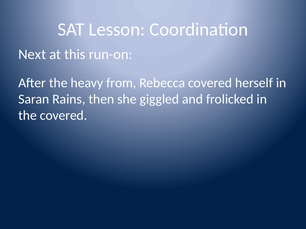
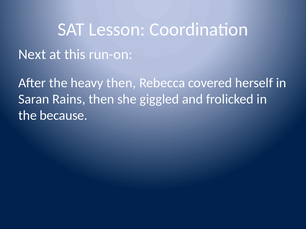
heavy from: from -> then (121, 83)
the covered: covered -> because (64, 116)
